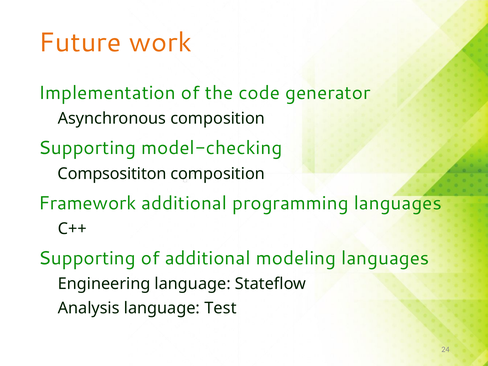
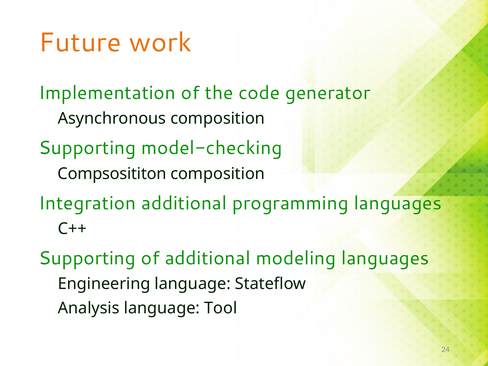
Framework: Framework -> Integration (87, 203)
Test: Test -> Tool (221, 308)
